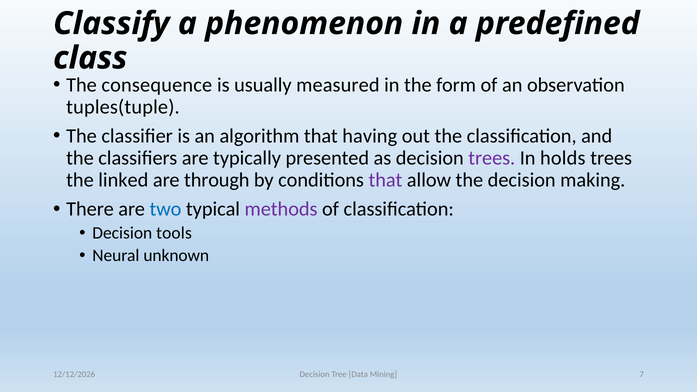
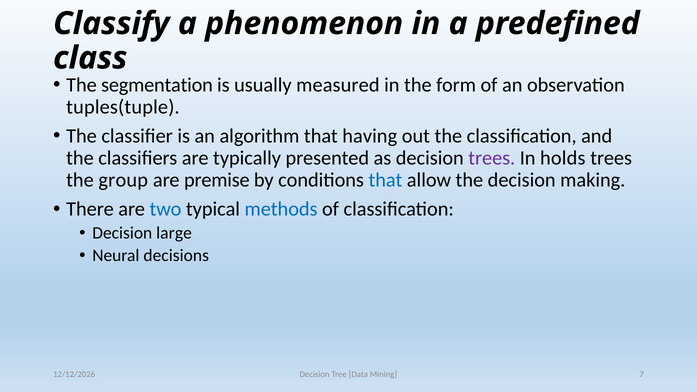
consequence: consequence -> segmentation (157, 85)
linked: linked -> group (123, 180)
through: through -> premise (217, 180)
that colour: purple -> blue (385, 180)
methods colour: purple -> blue (281, 209)
tools: tools -> large (174, 233)
unknown: unknown -> decisions (176, 256)
